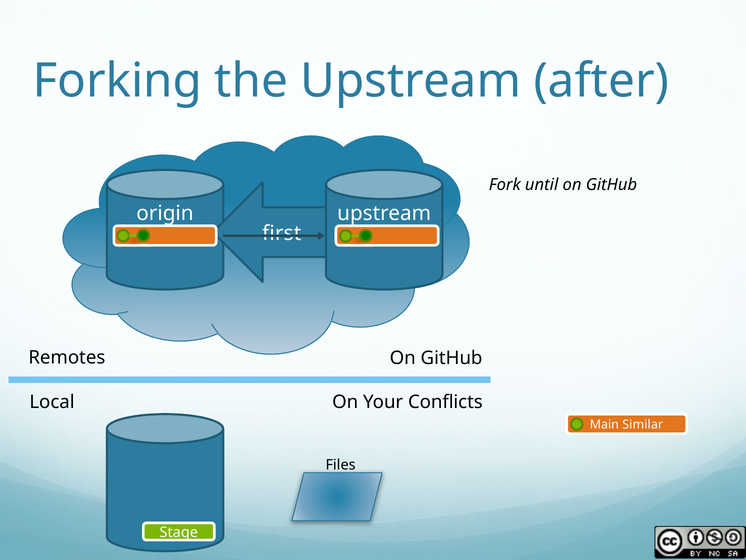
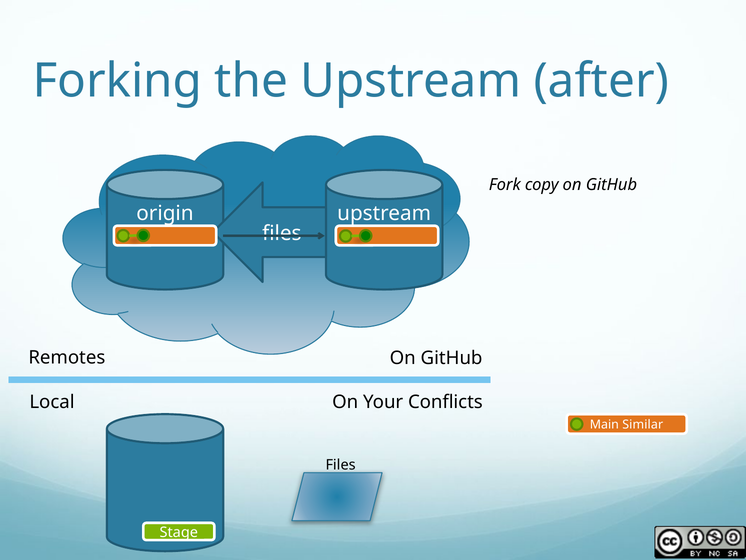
until: until -> copy (542, 185)
first: first -> files (282, 233)
